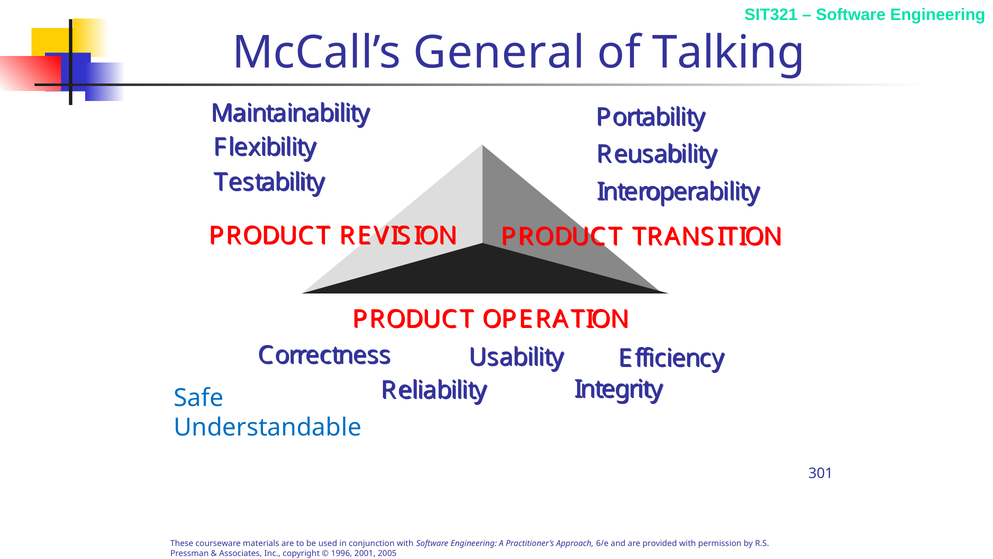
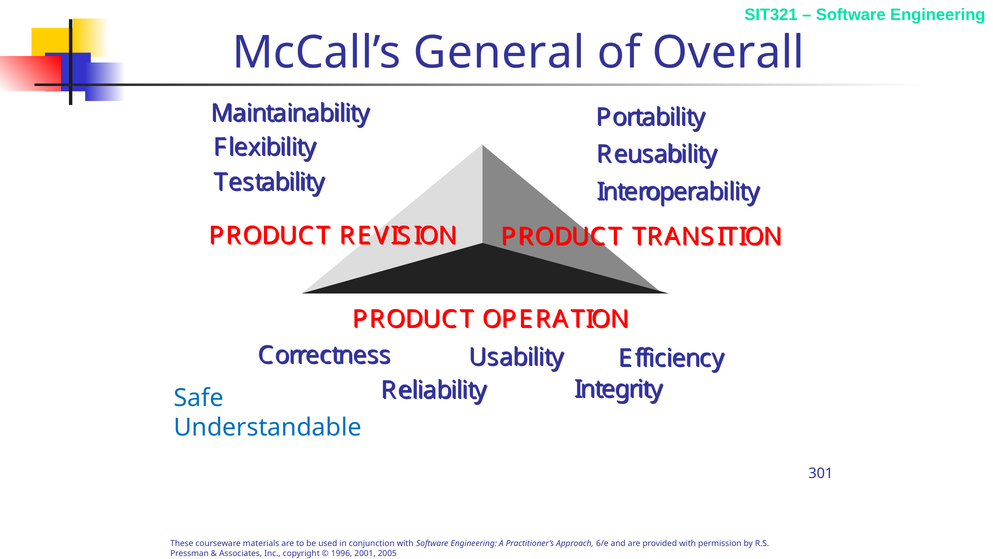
Talking: Talking -> Overall (729, 52)
